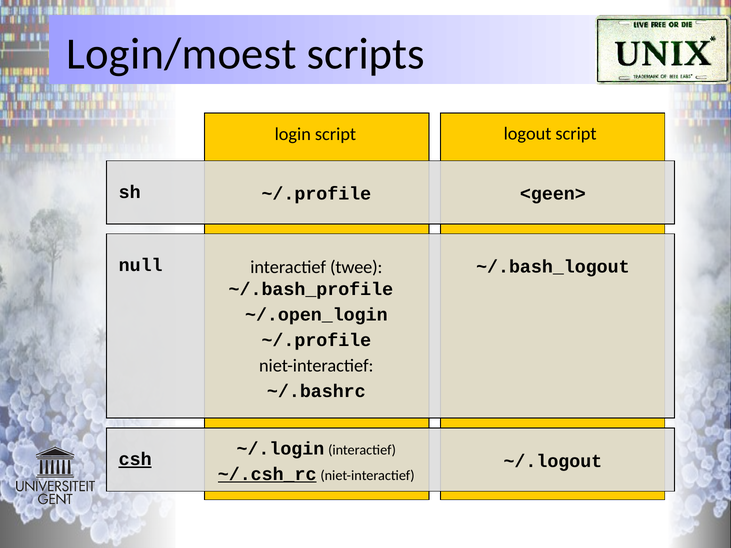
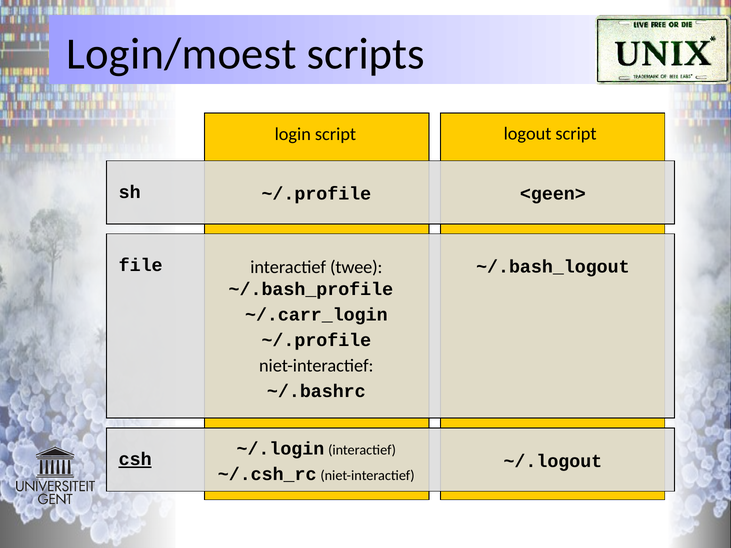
null: null -> file (141, 265)
~/.open_login: ~/.open_login -> ~/.carr_login (316, 315)
~/.csh_rc underline: present -> none (267, 474)
